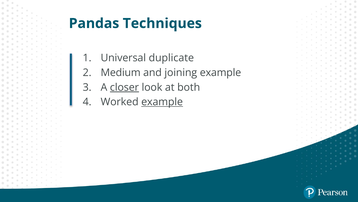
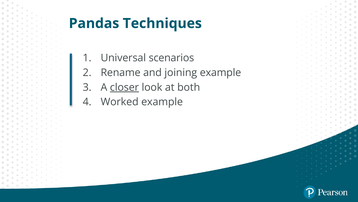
duplicate: duplicate -> scenarios (171, 58)
Medium: Medium -> Rename (121, 72)
example underline: present -> none (162, 102)
